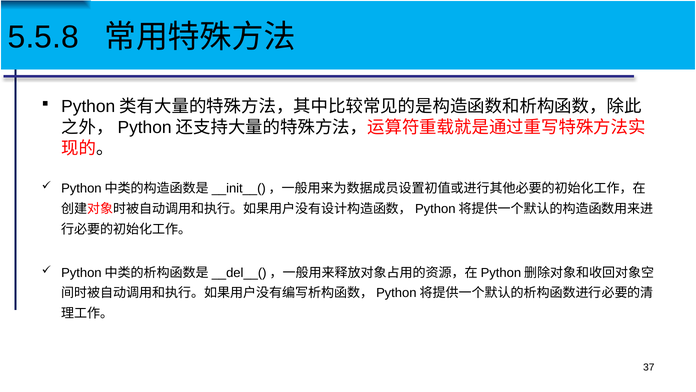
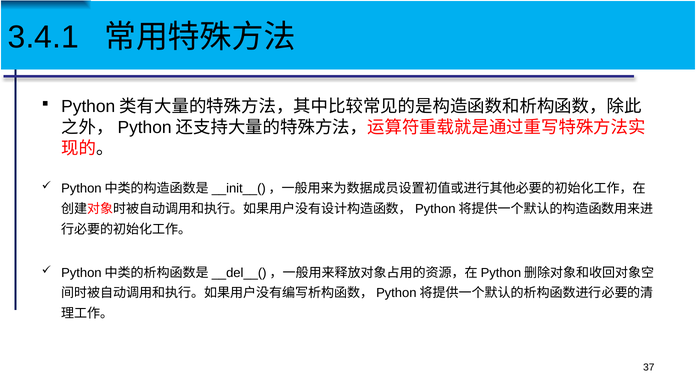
5.5.8: 5.5.8 -> 3.4.1 (43, 37)
